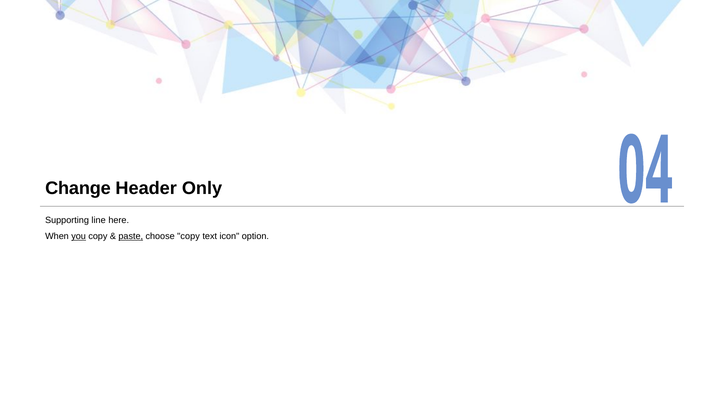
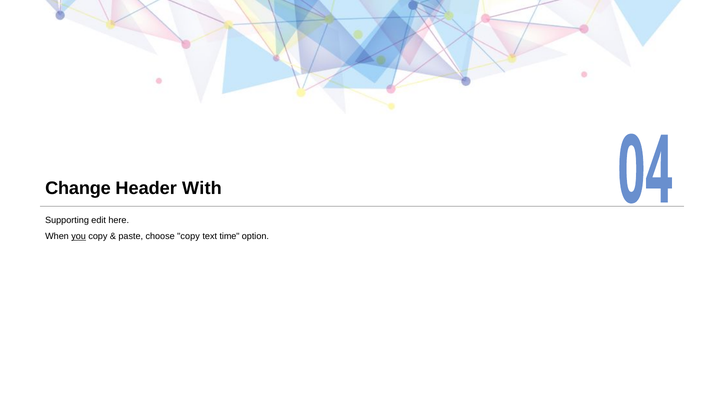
Only: Only -> With (202, 189)
line: line -> edit (99, 220)
paste underline: present -> none (131, 237)
icon: icon -> time (230, 237)
